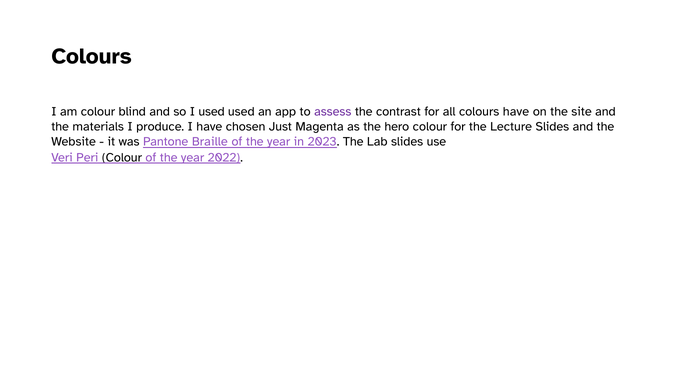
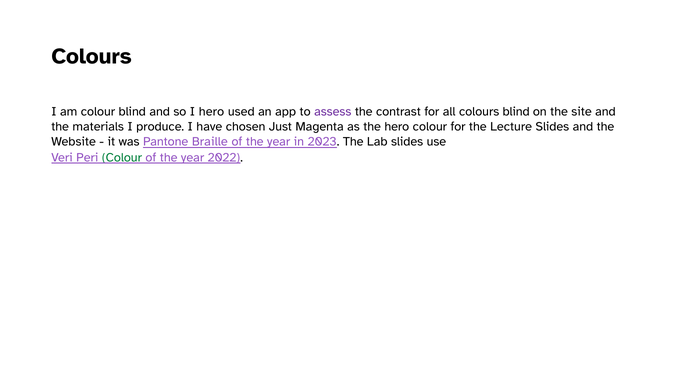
I used: used -> hero (211, 112)
colours have: have -> blind (516, 112)
Colour colour: black -> green (122, 158)
